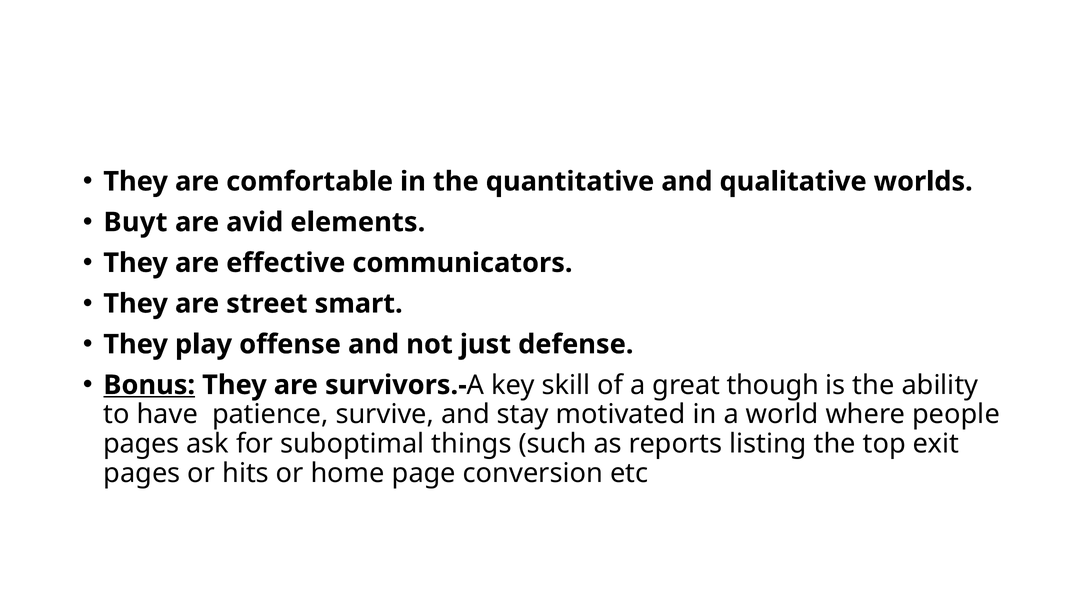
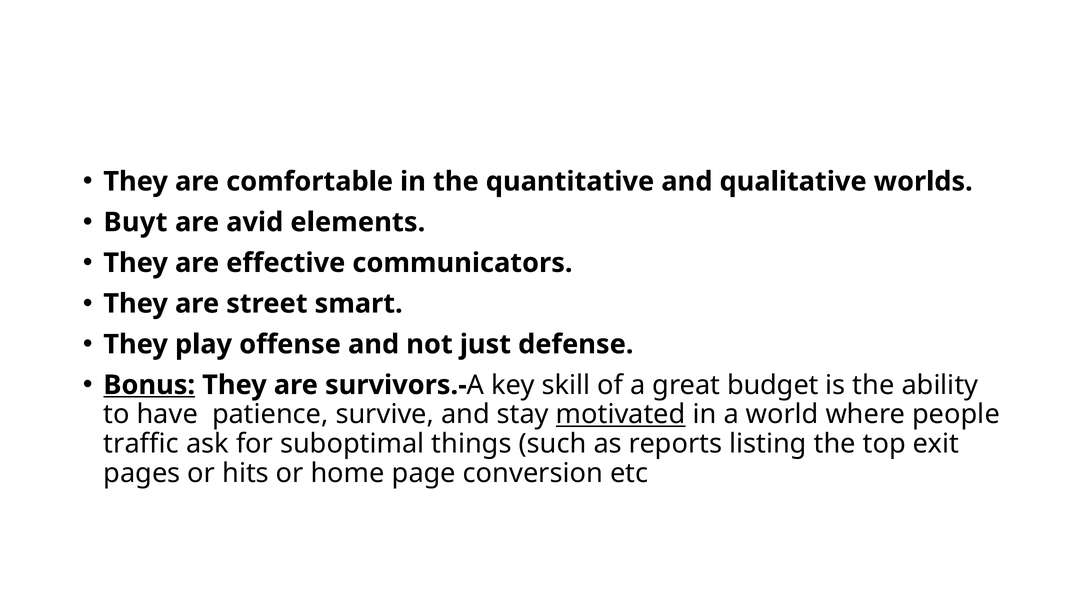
though: though -> budget (773, 385)
motivated underline: none -> present (621, 414)
pages: pages -> traffic (141, 444)
